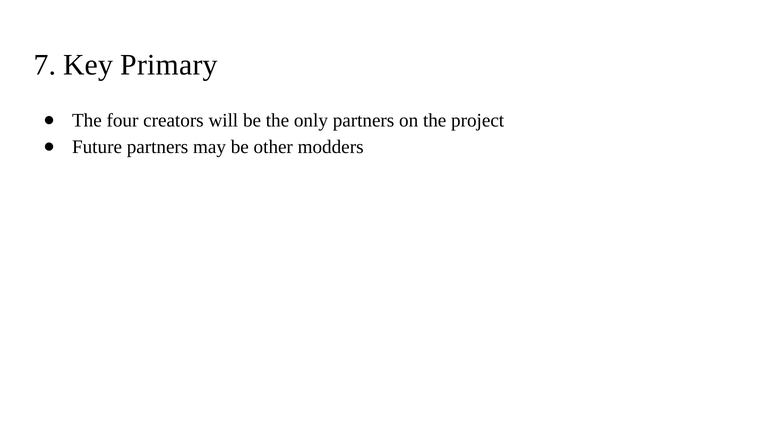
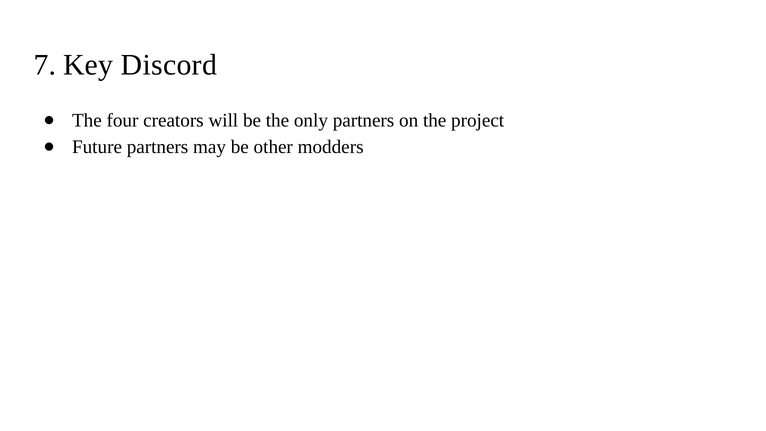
Primary: Primary -> Discord (169, 65)
